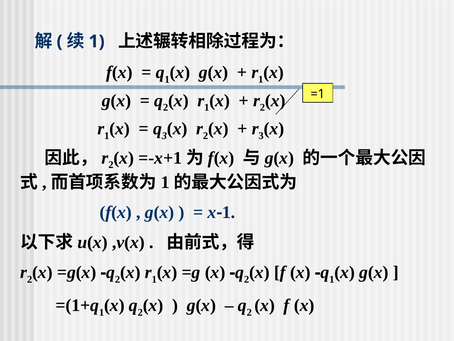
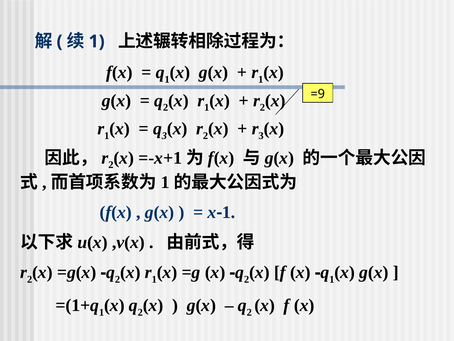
=1: =1 -> =9 (318, 94)
